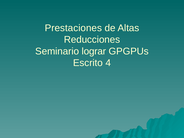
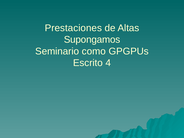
Reducciones: Reducciones -> Supongamos (92, 40)
lograr: lograr -> como (94, 51)
